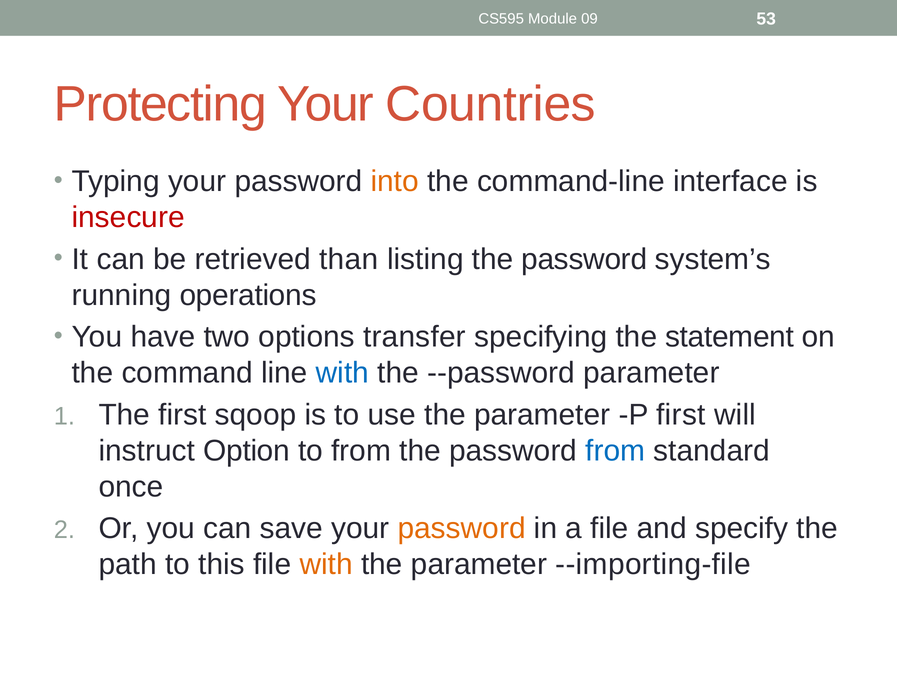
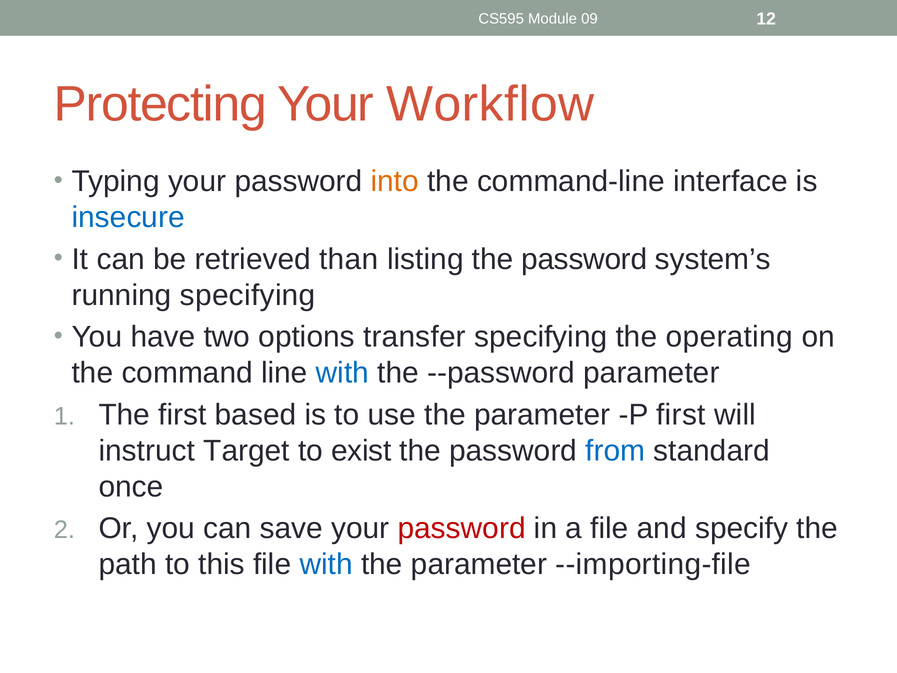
53: 53 -> 12 (766, 19)
Countries: Countries -> Workflow (490, 104)
insecure colour: red -> blue (128, 217)
running operations: operations -> specifying (248, 295)
statement: statement -> operating (729, 337)
sqoop: sqoop -> based (256, 415)
Option: Option -> Target (246, 451)
to from: from -> exist (361, 451)
password colour: orange -> red (462, 528)
with colour: orange -> blue (326, 564)
